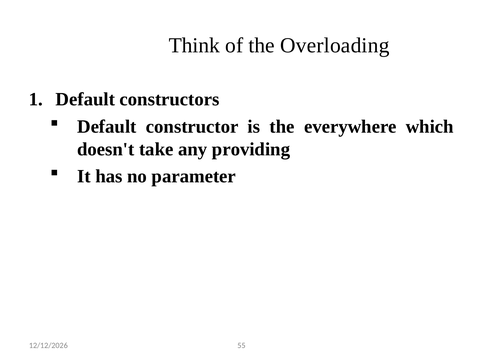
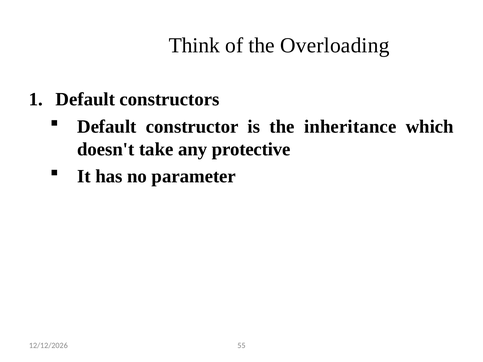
everywhere: everywhere -> inheritance (350, 127)
providing: providing -> protective (251, 149)
